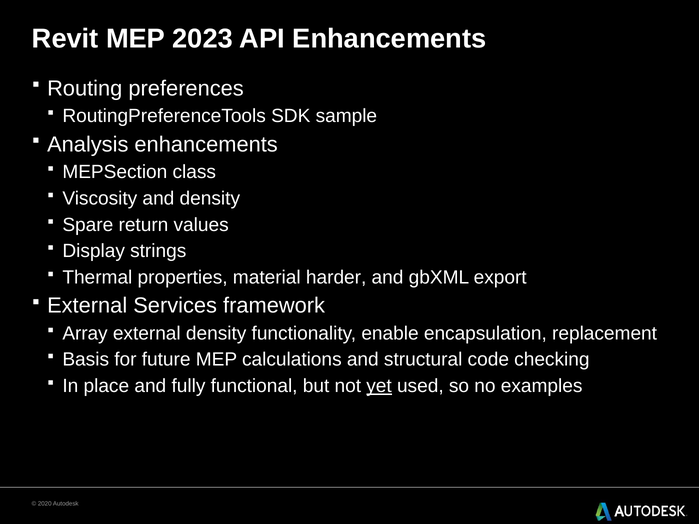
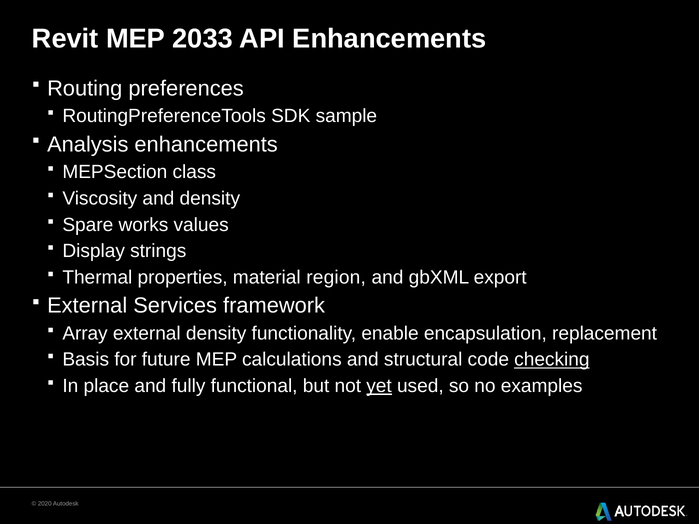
2023: 2023 -> 2033 (203, 39)
return: return -> works (143, 225)
harder: harder -> region (336, 277)
checking underline: none -> present (552, 360)
